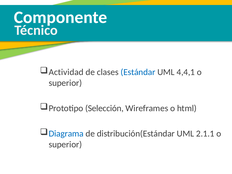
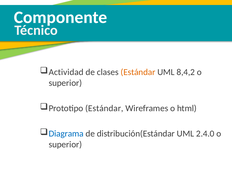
Estándar colour: blue -> orange (138, 72)
4,4,1: 4,4,1 -> 8,4,2 (186, 72)
Prototipo Selección: Selección -> Estándar (104, 108)
2.1.1: 2.1.1 -> 2.4.0 (205, 134)
